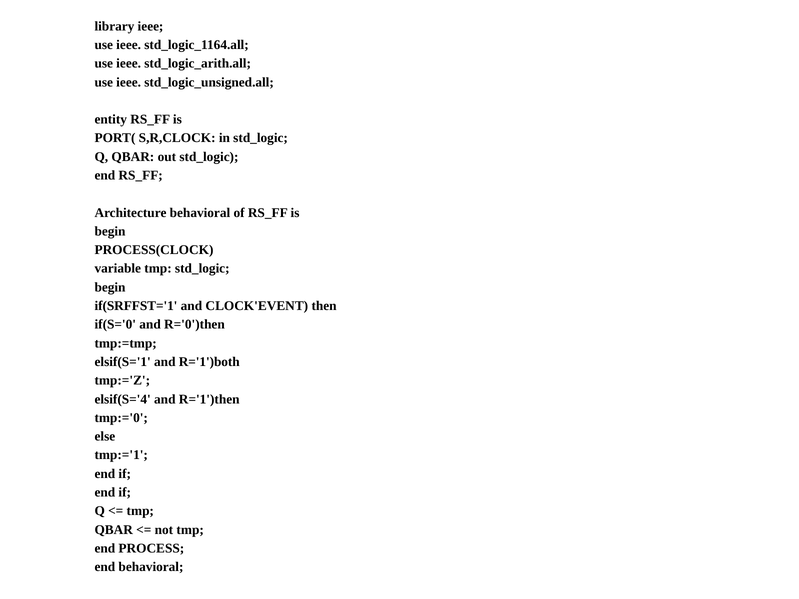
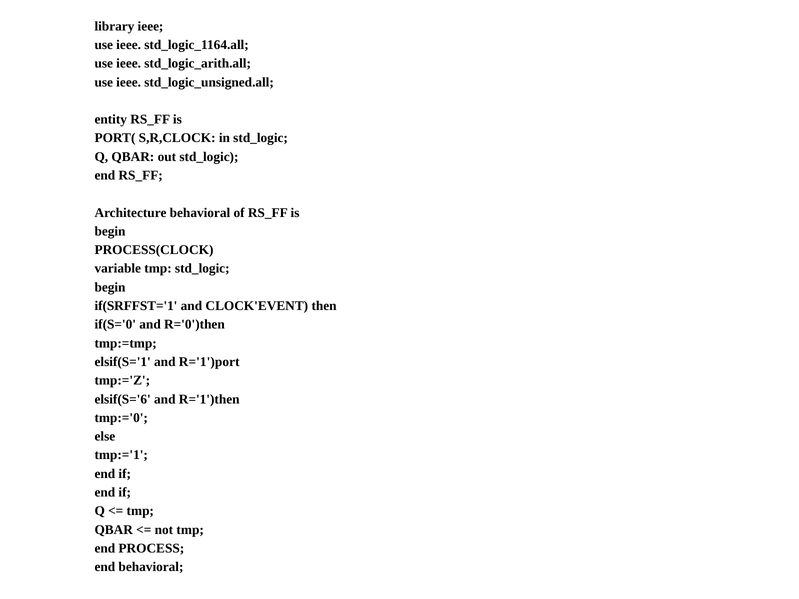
R='1')both: R='1')both -> R='1')port (209, 362)
elsif(S='4: elsif(S='4 -> elsif(S='6 (123, 399)
